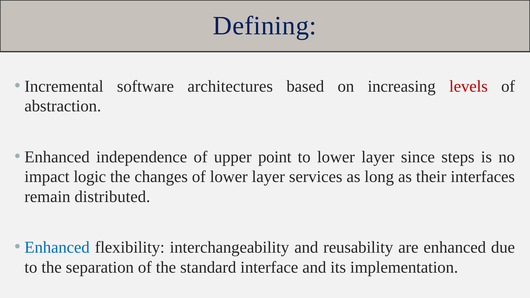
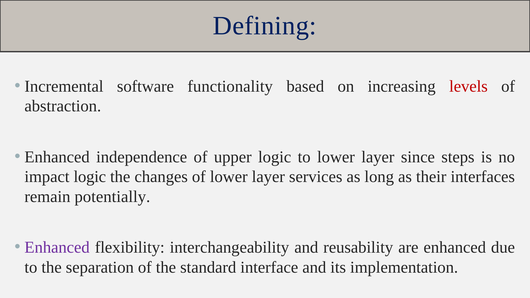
architectures: architectures -> functionality (230, 86)
upper point: point -> logic (275, 157)
distributed: distributed -> potentially (112, 197)
Enhanced colour: blue -> purple (57, 247)
